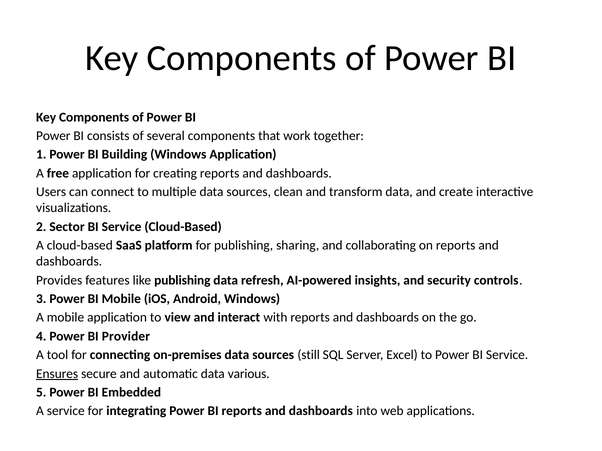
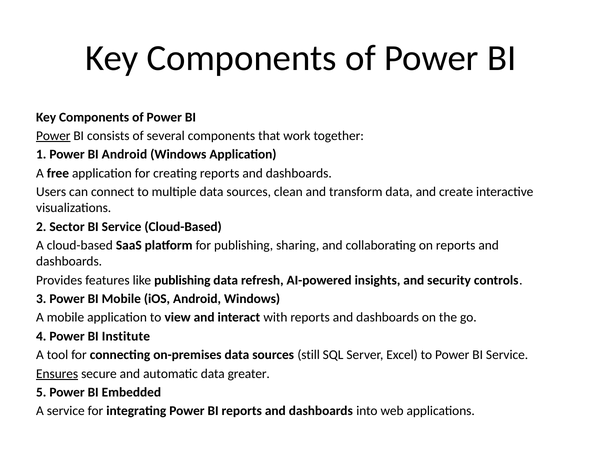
Power underline: none -> present (53, 136)
BI Building: Building -> Android (124, 155)
Provider: Provider -> Institute (126, 337)
various: various -> greater (249, 374)
